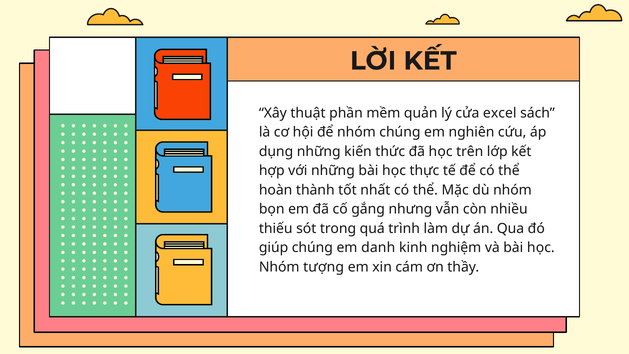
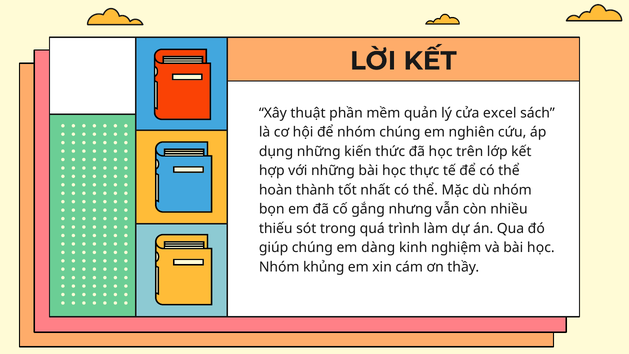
danh: danh -> dàng (378, 248)
tượng: tượng -> khủng (324, 267)
